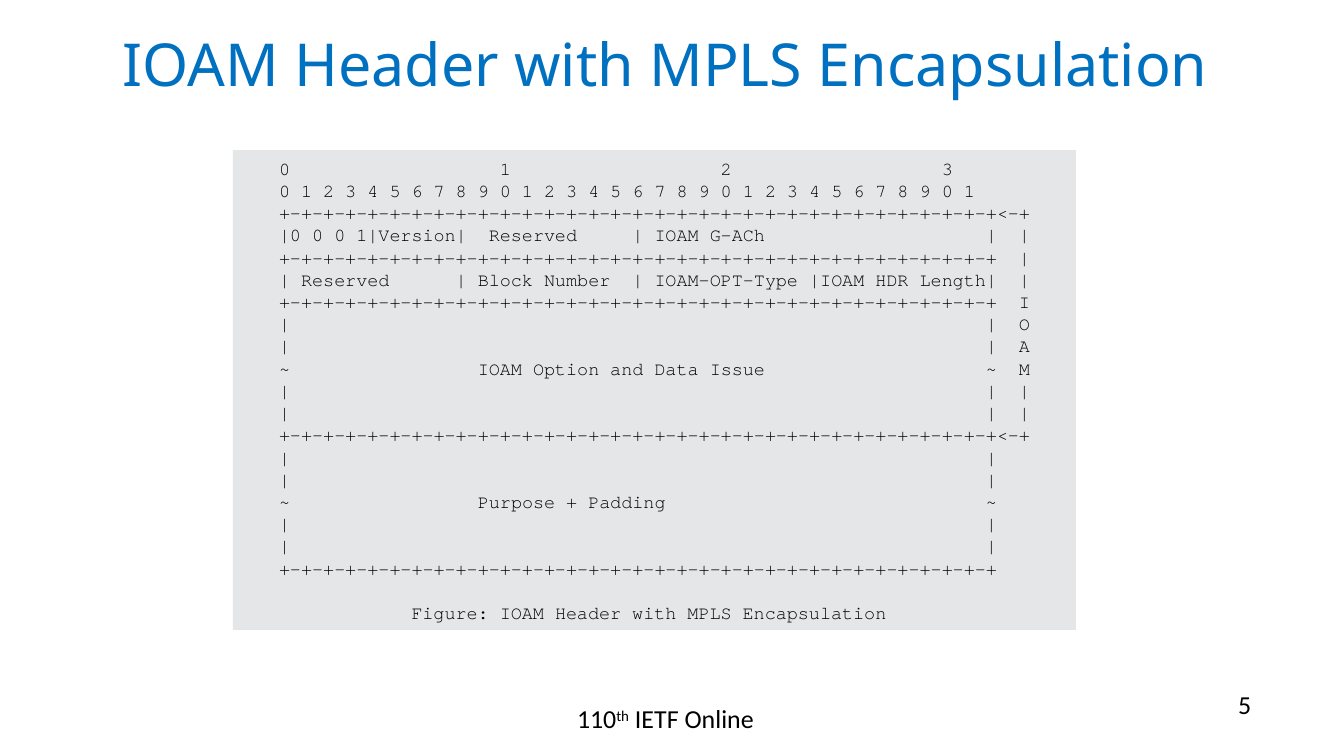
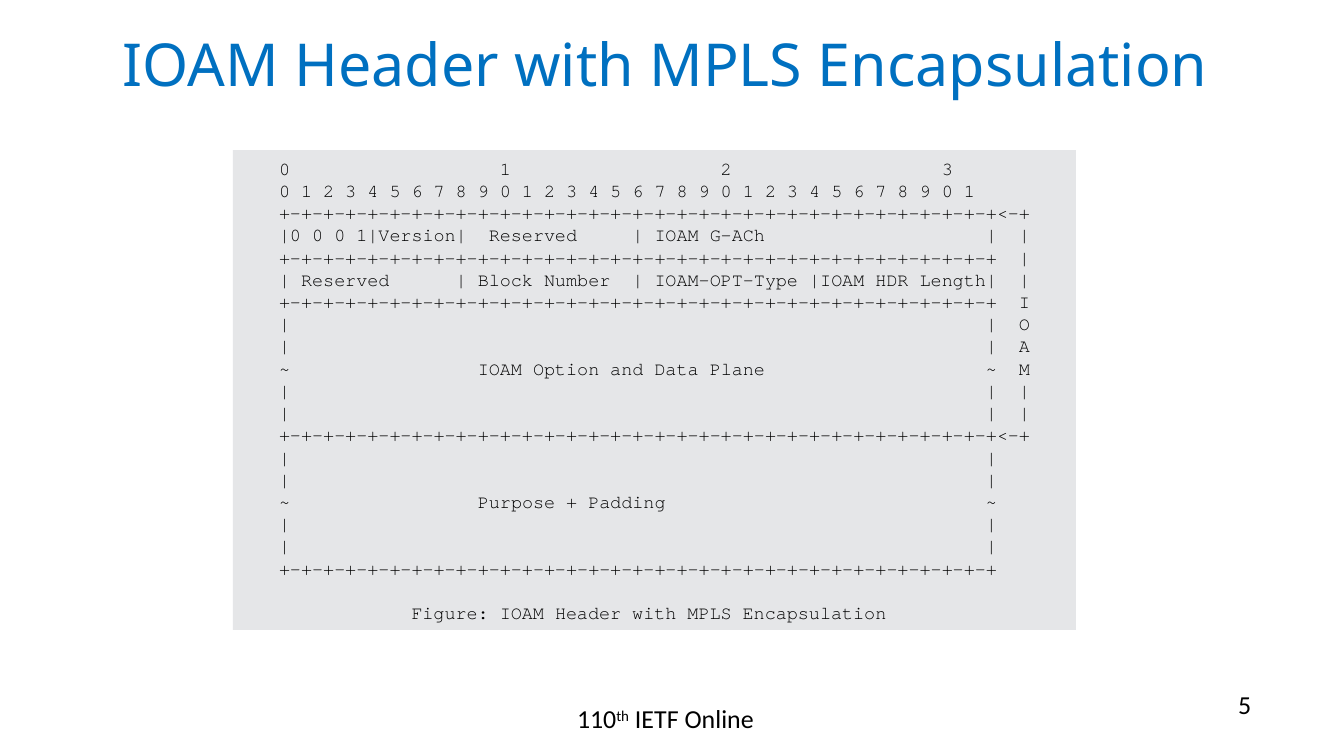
Issue: Issue -> Plane (737, 369)
